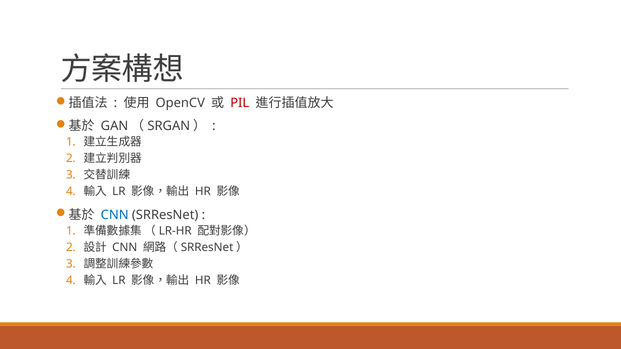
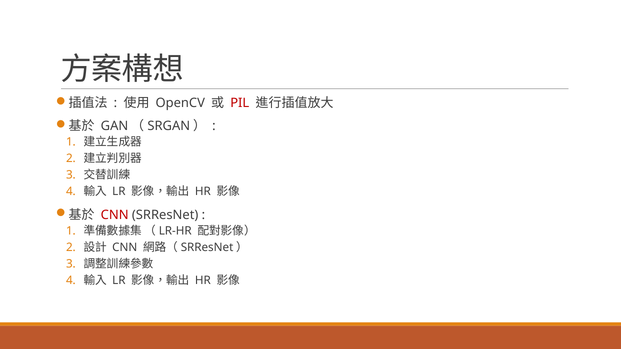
CNN colour: blue -> red (115, 215)
